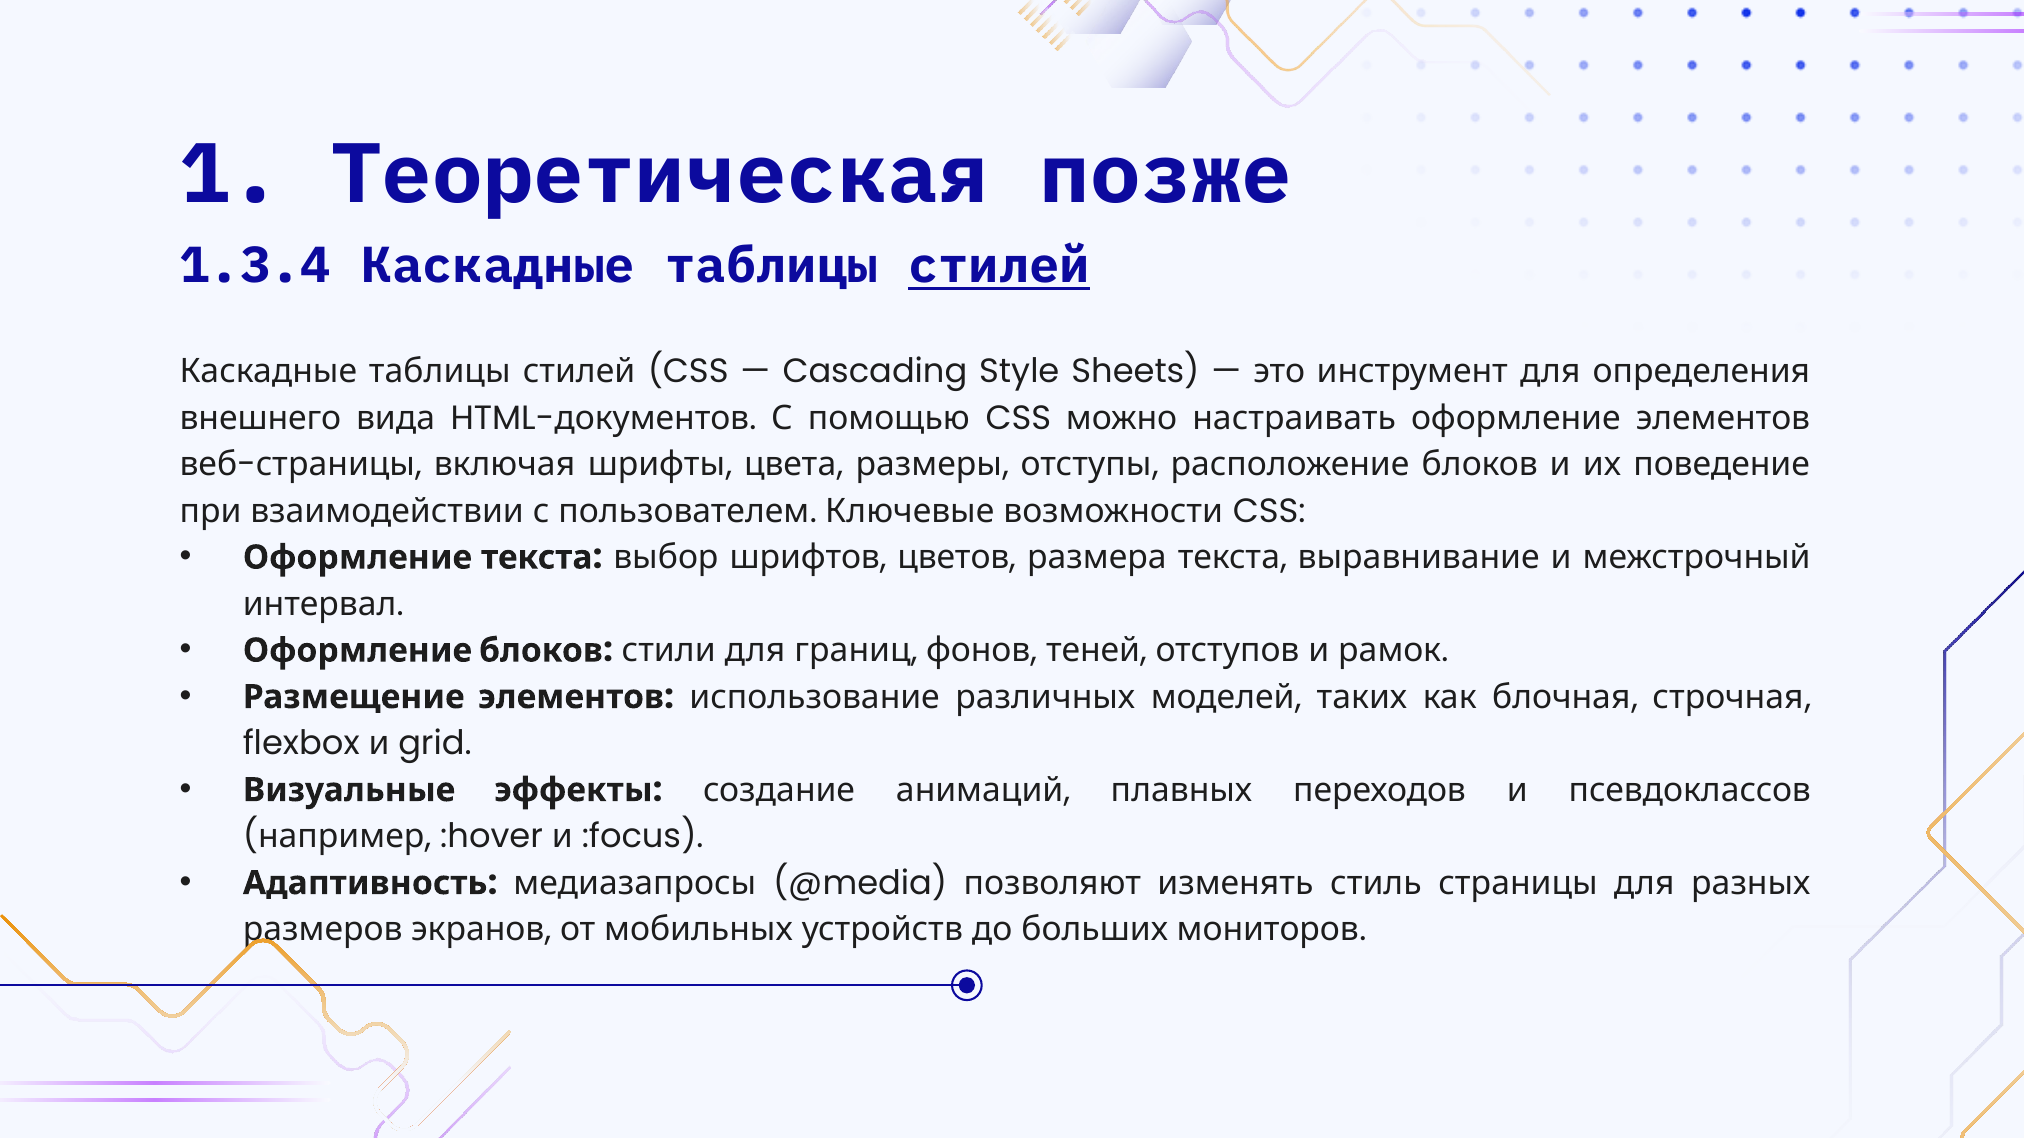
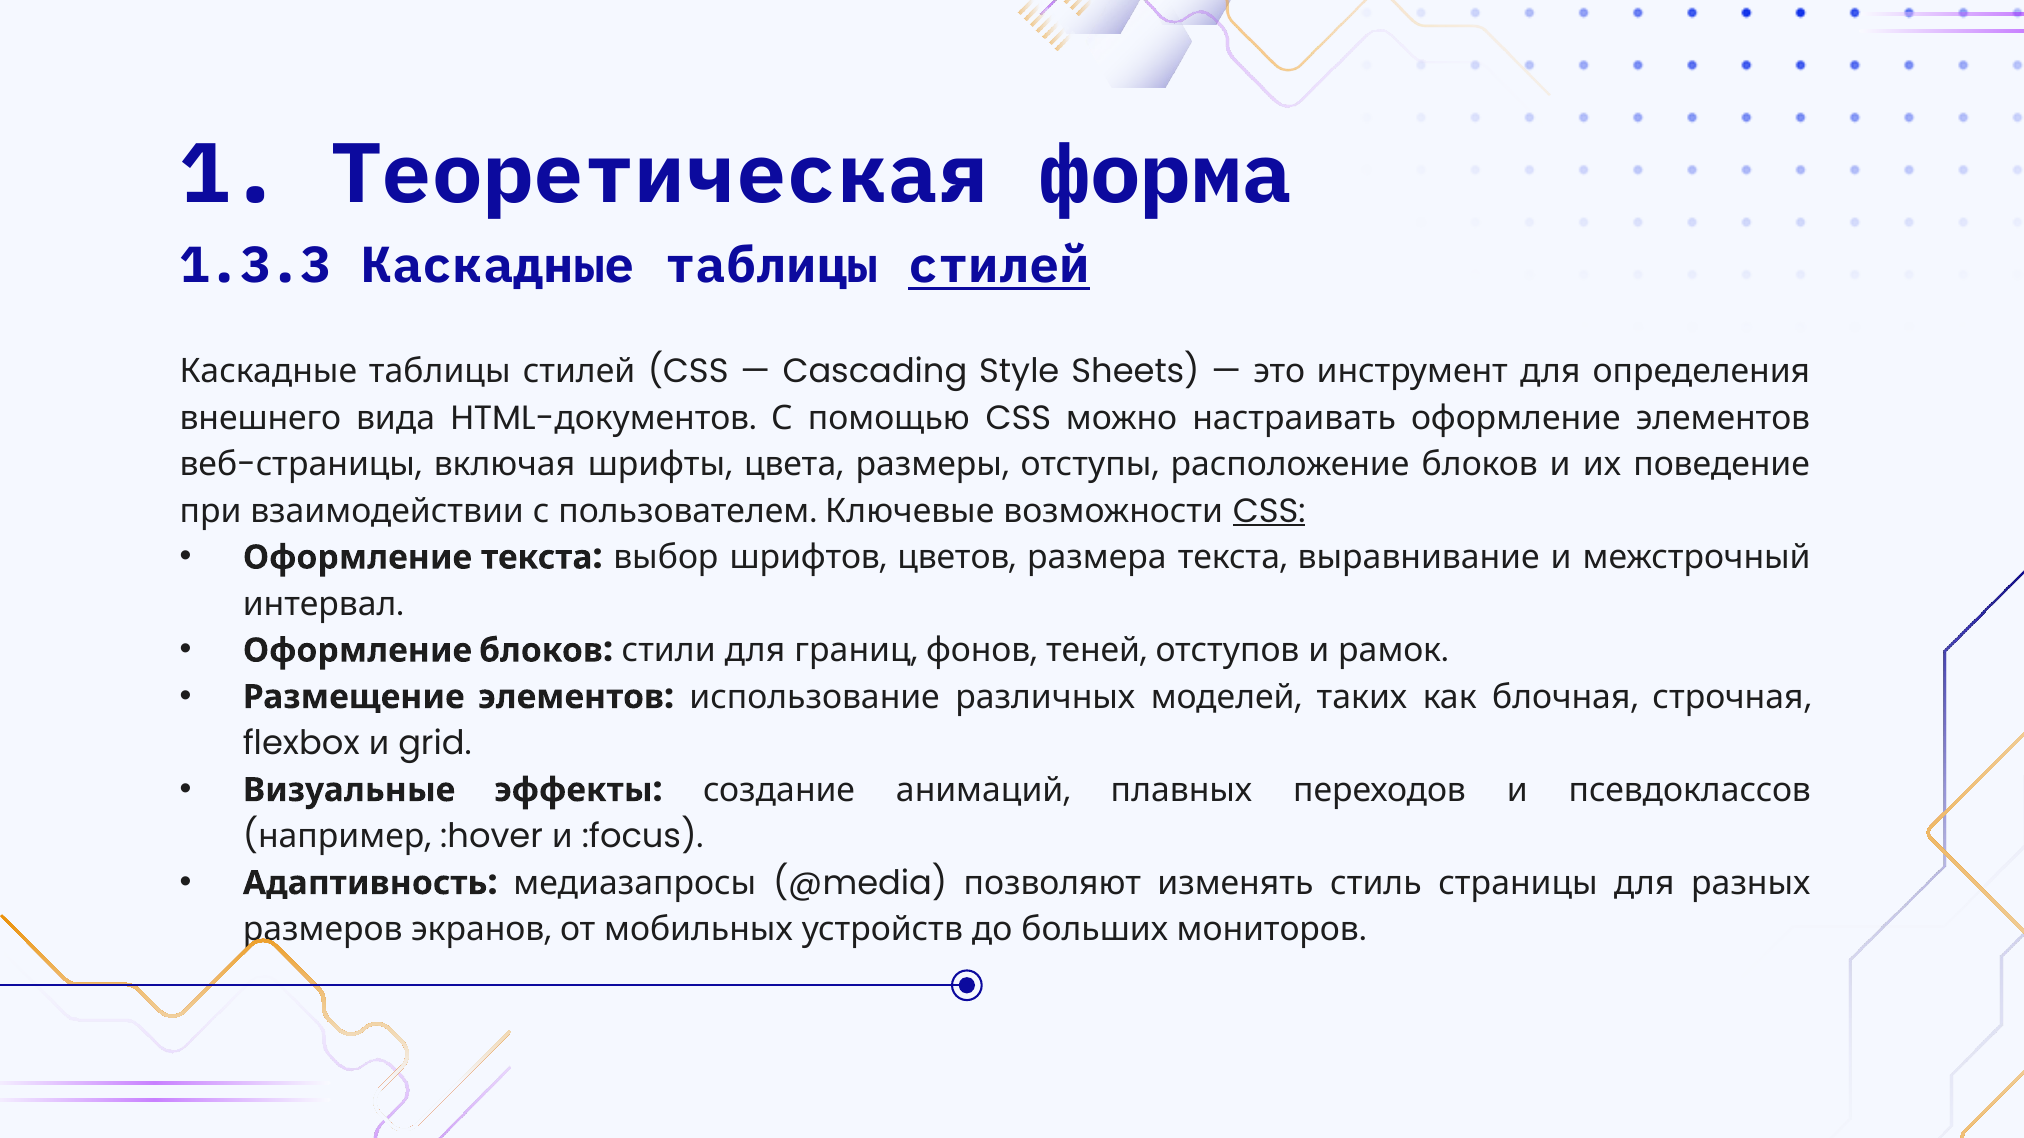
позже: позже -> форма (1166, 175)
1.3.4: 1.3.4 -> 1.3.3 (255, 266)
CSS underline: none -> present (1269, 511)
